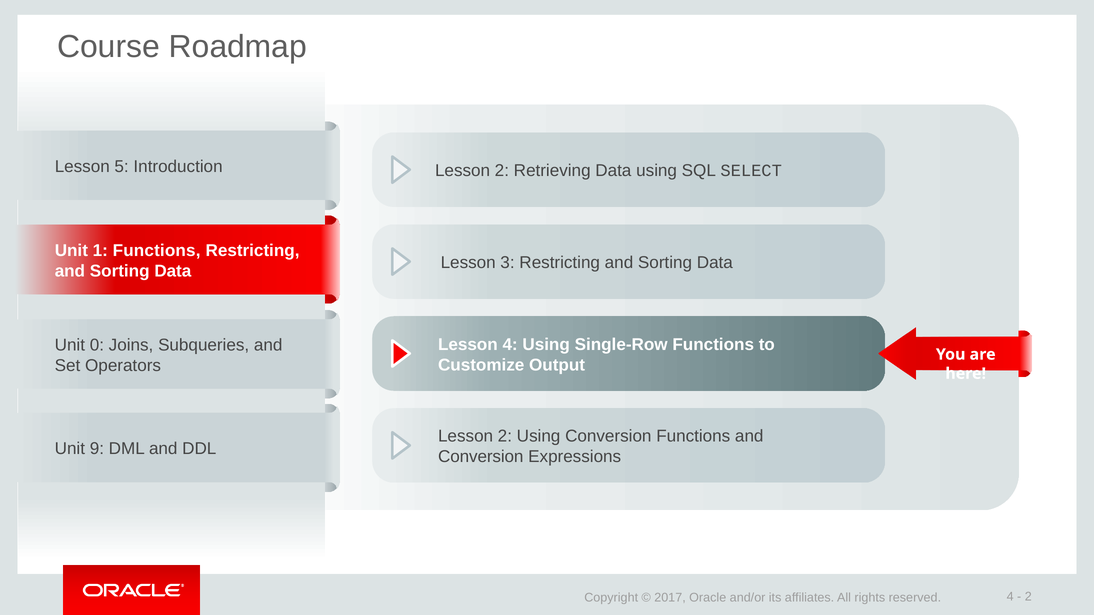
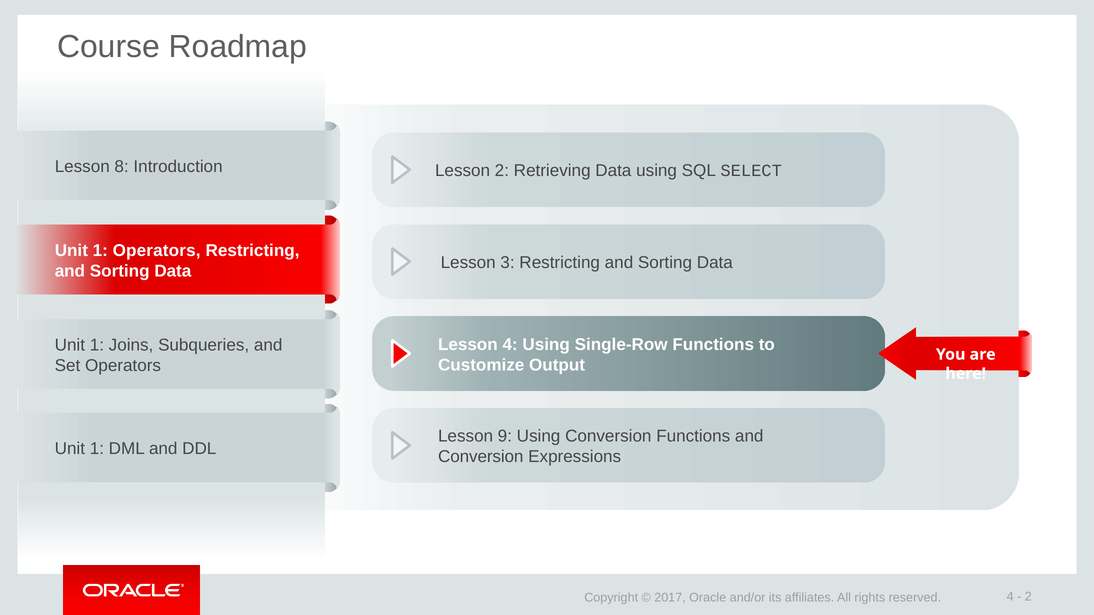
5: 5 -> 8 (122, 167)
1 Functions: Functions -> Operators (157, 251)
0: 0 -> 1 (97, 346)
2: 2 -> 9 (505, 437)
9: 9 -> 1 (97, 449)
